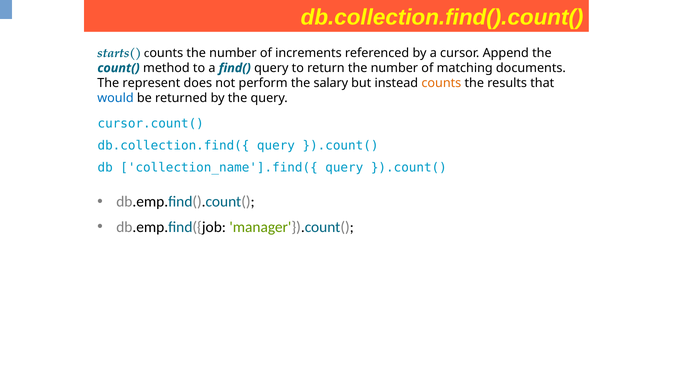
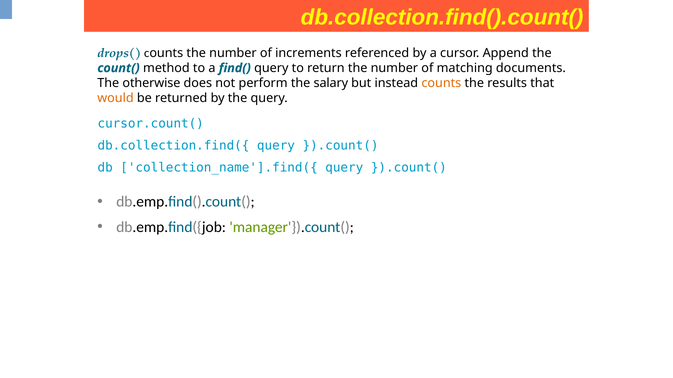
starts(: starts( -> drops( (119, 53)
represent: represent -> otherwise (151, 83)
would colour: blue -> orange (116, 98)
